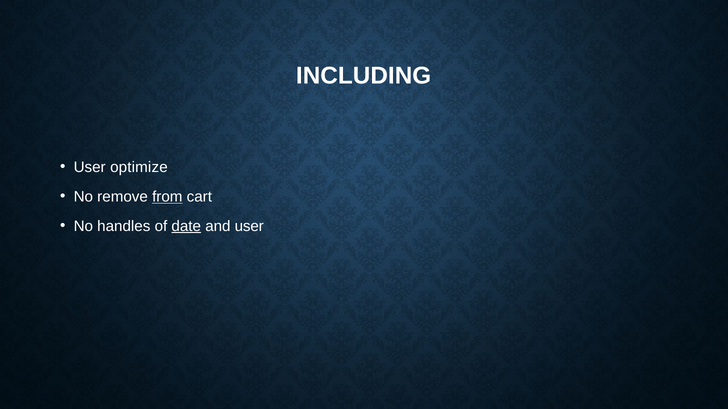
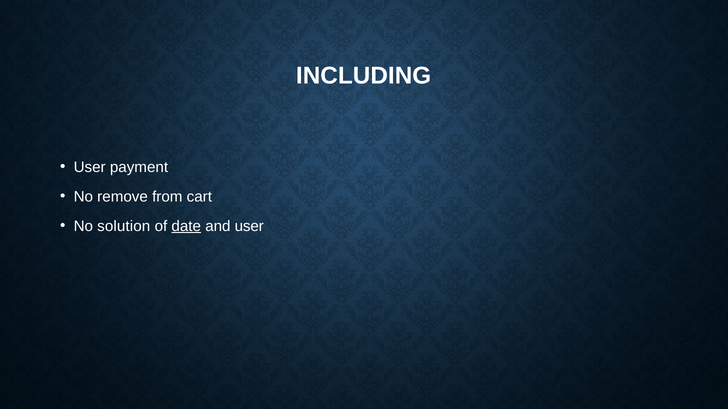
optimize: optimize -> payment (139, 168)
from underline: present -> none (167, 197)
handles: handles -> solution (124, 226)
